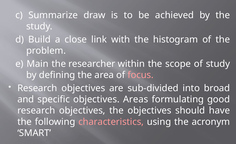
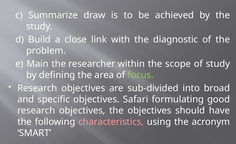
histogram: histogram -> diagnostic (176, 39)
focus colour: pink -> light green (141, 75)
Areas: Areas -> Safari (136, 99)
